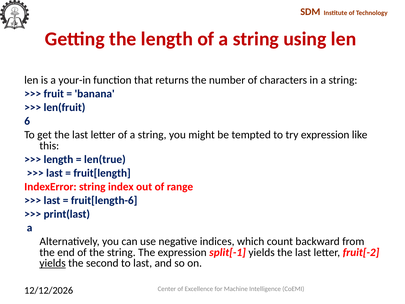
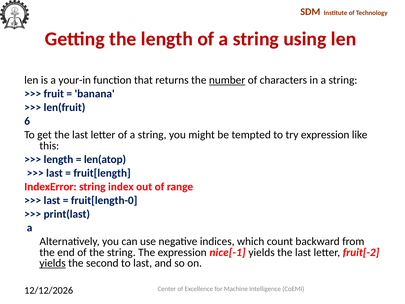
number underline: none -> present (227, 80)
len(true: len(true -> len(atop (105, 159)
fruit[length-6: fruit[length-6 -> fruit[length-0 (104, 200)
split[-1: split[-1 -> nice[-1 (228, 252)
